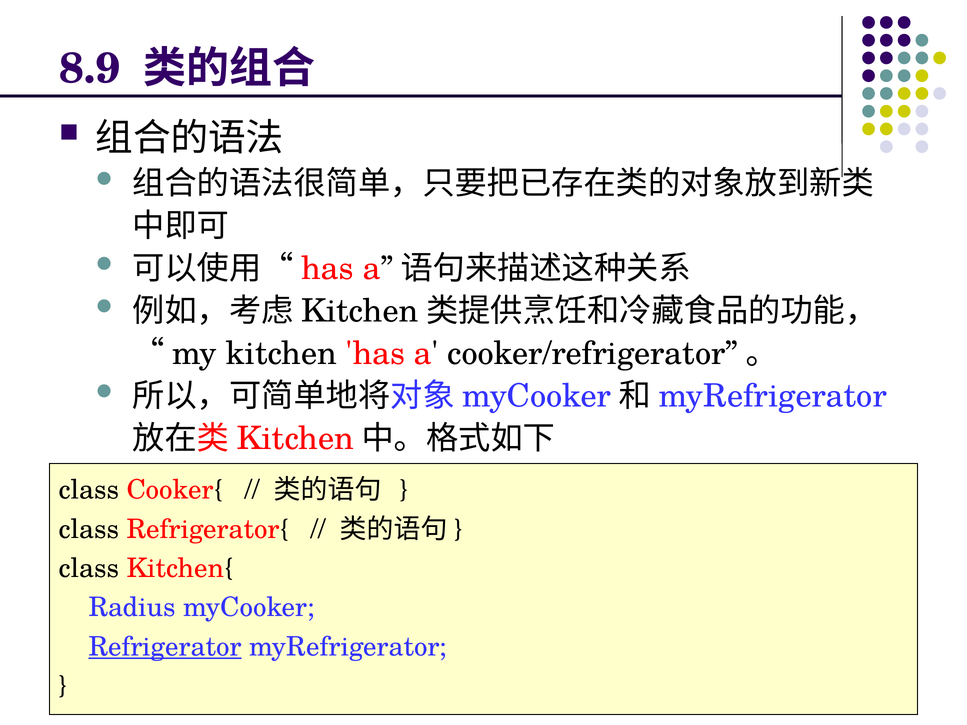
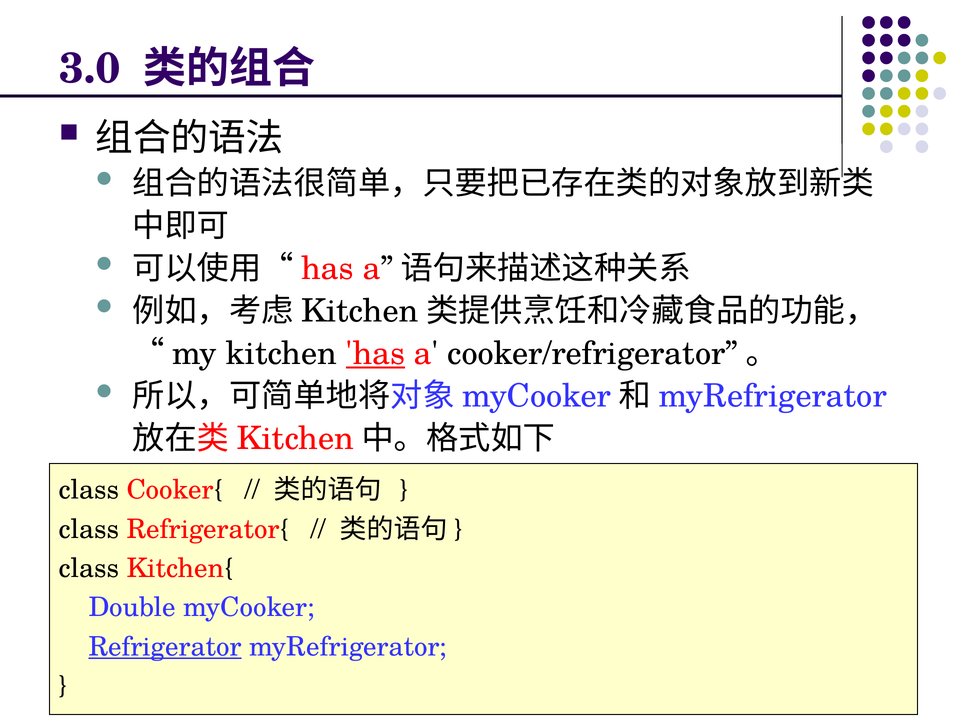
8.9: 8.9 -> 3.0 (90, 68)
has underline: none -> present (375, 354)
Radius: Radius -> Double (132, 608)
